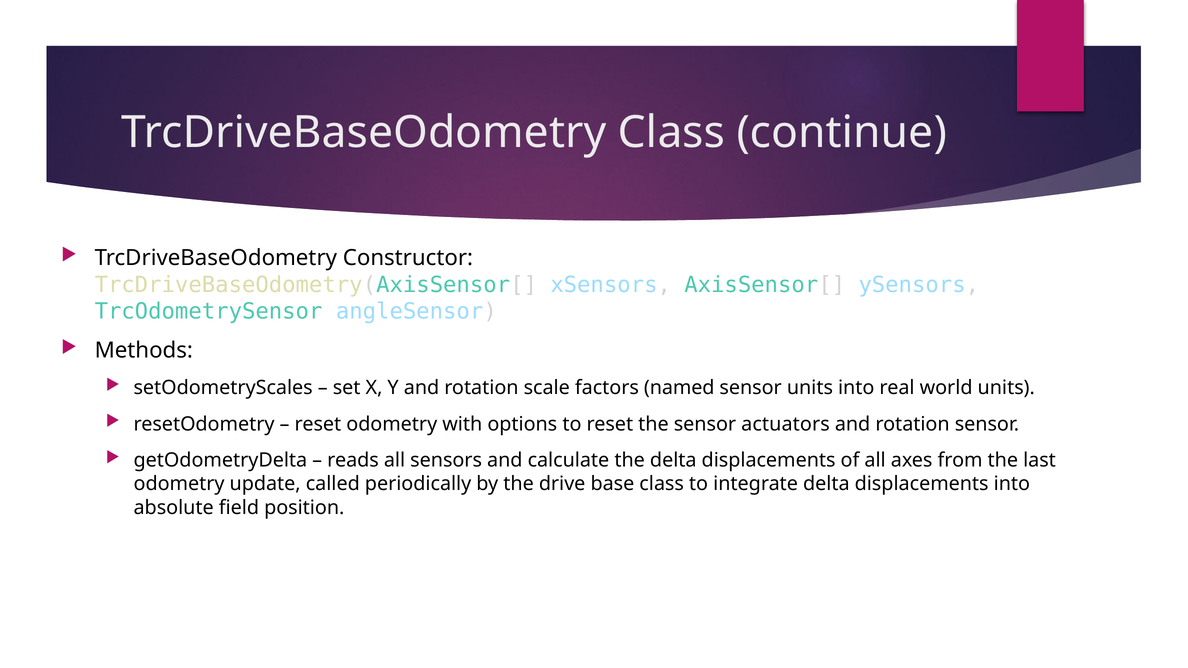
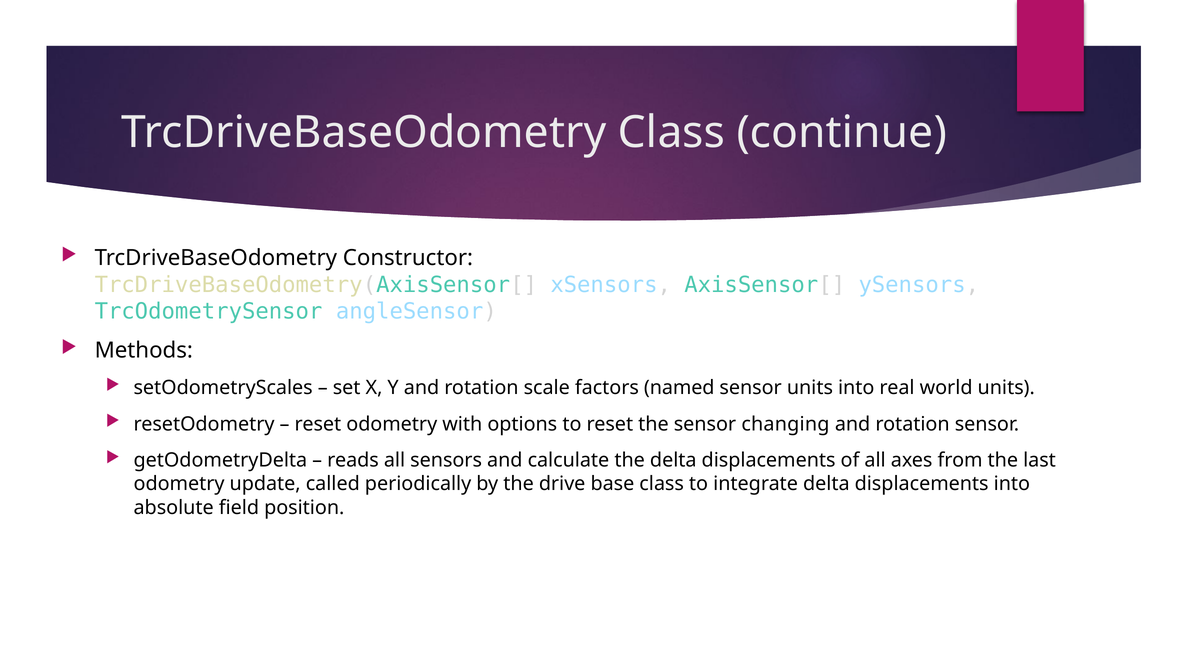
actuators: actuators -> changing (785, 424)
